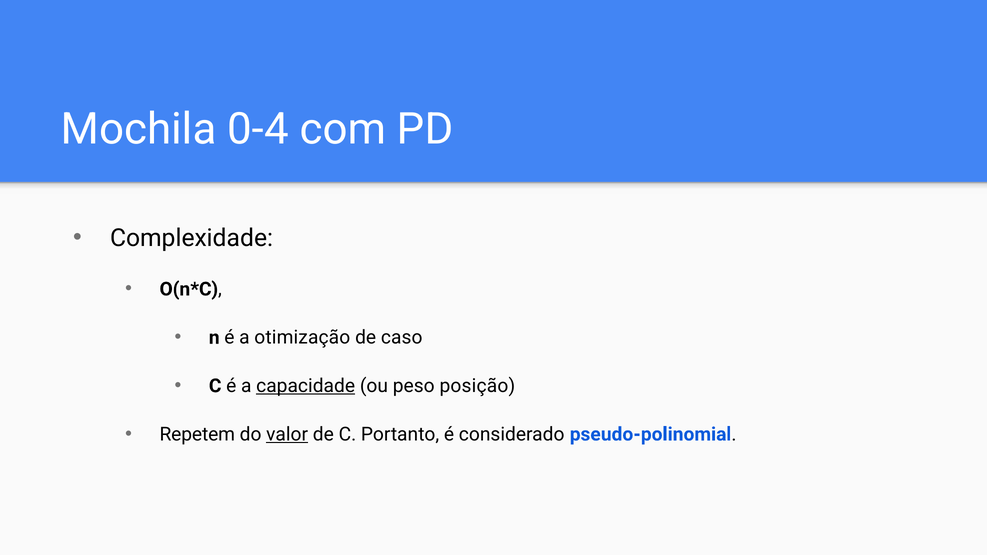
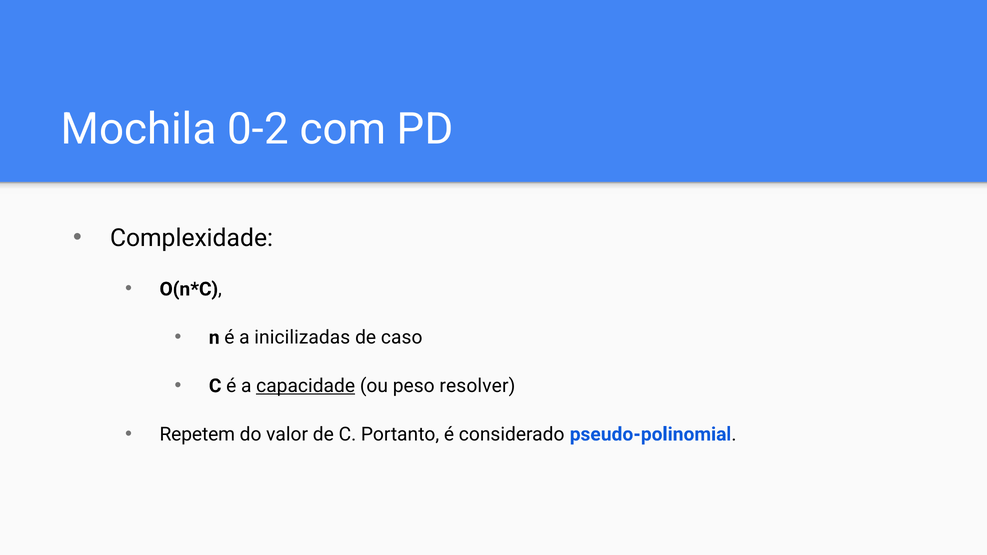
0-4: 0-4 -> 0-2 (258, 129)
otimização: otimização -> inicilizadas (302, 338)
posição: posição -> resolver (477, 386)
valor underline: present -> none (287, 434)
